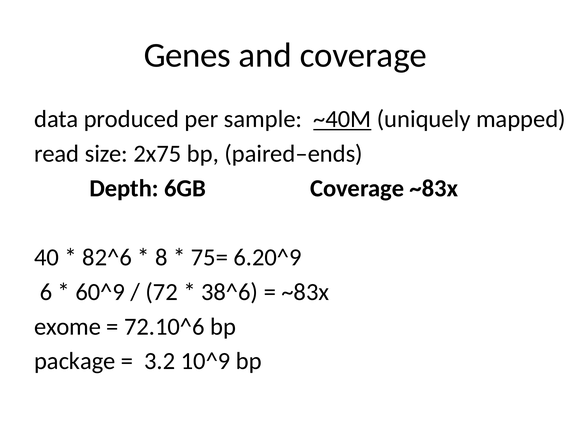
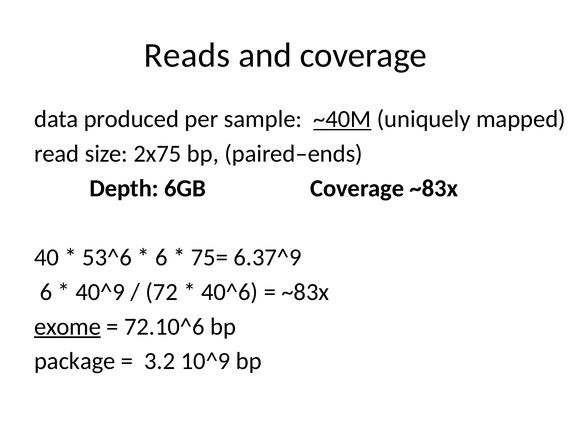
Genes: Genes -> Reads (187, 55)
82^6: 82^6 -> 53^6 (107, 258)
8: 8 -> 6 (161, 258)
6.20^9: 6.20^9 -> 6.37^9 (268, 258)
60^9: 60^9 -> 40^9 (100, 292)
38^6: 38^6 -> 40^6 (230, 292)
exome underline: none -> present (68, 327)
